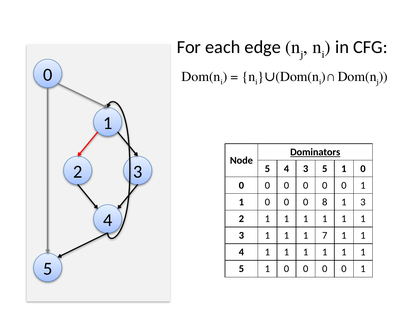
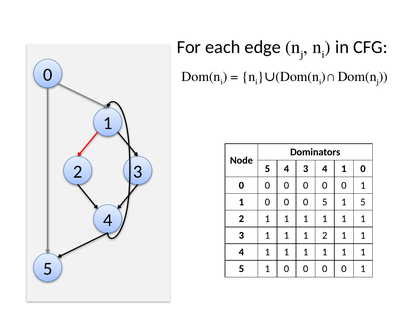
Dominators underline: present -> none (315, 152)
4 3 5: 5 -> 4 (325, 169)
0 0 8: 8 -> 5 (325, 202)
3: 3 -> 5 (363, 202)
1 1 7: 7 -> 2 (325, 235)
